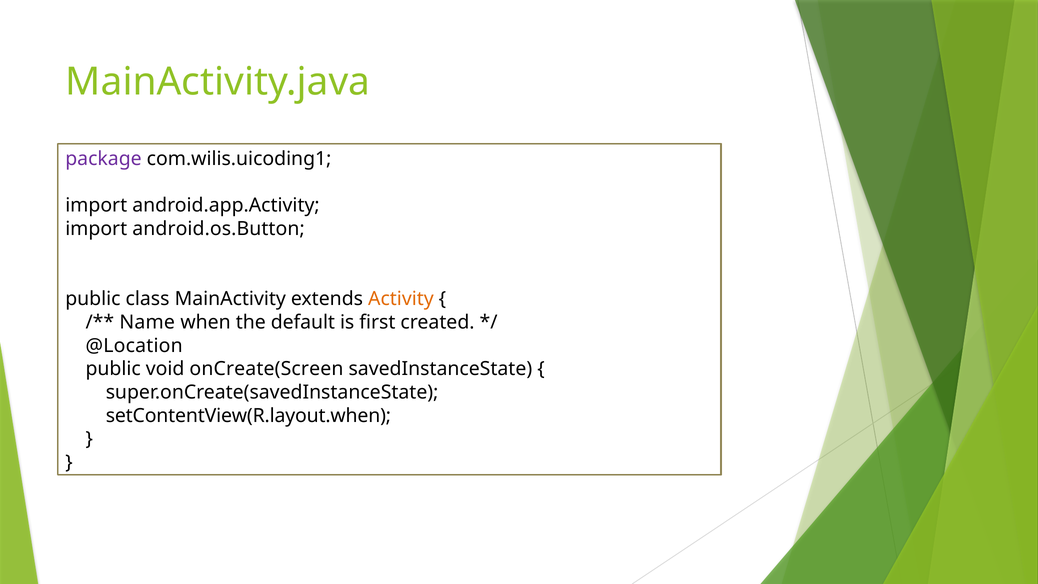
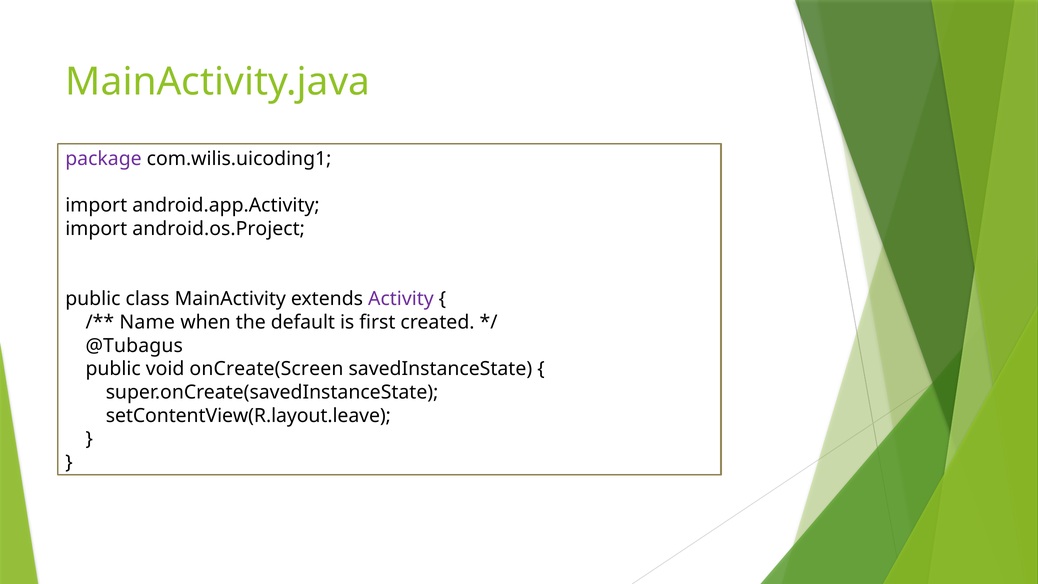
android.os.Button: android.os.Button -> android.os.Project (219, 229)
Activity colour: orange -> purple (401, 299)
@Location: @Location -> @Tubagus (134, 346)
setContentView(R.layout.when: setContentView(R.layout.when -> setContentView(R.layout.leave (248, 416)
